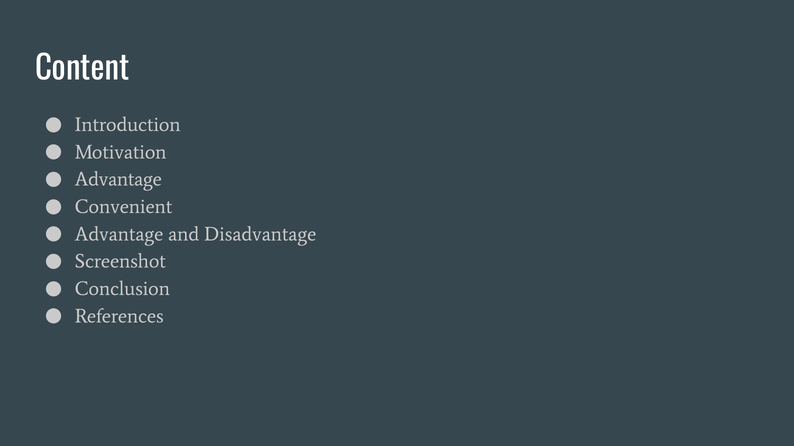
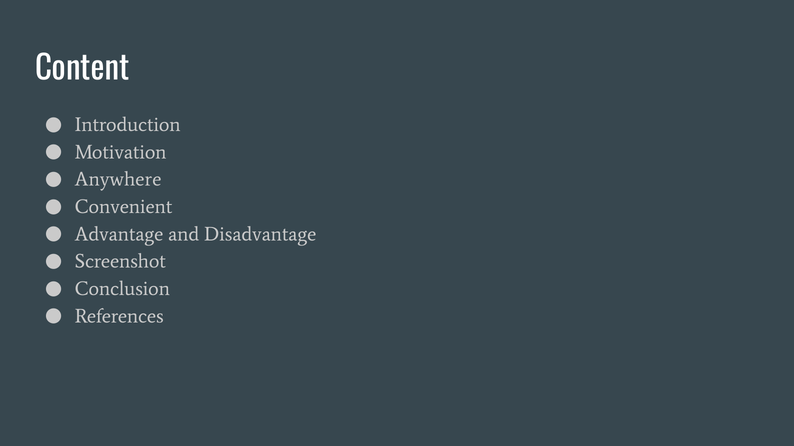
Advantage: Advantage -> Anywhere (118, 180)
